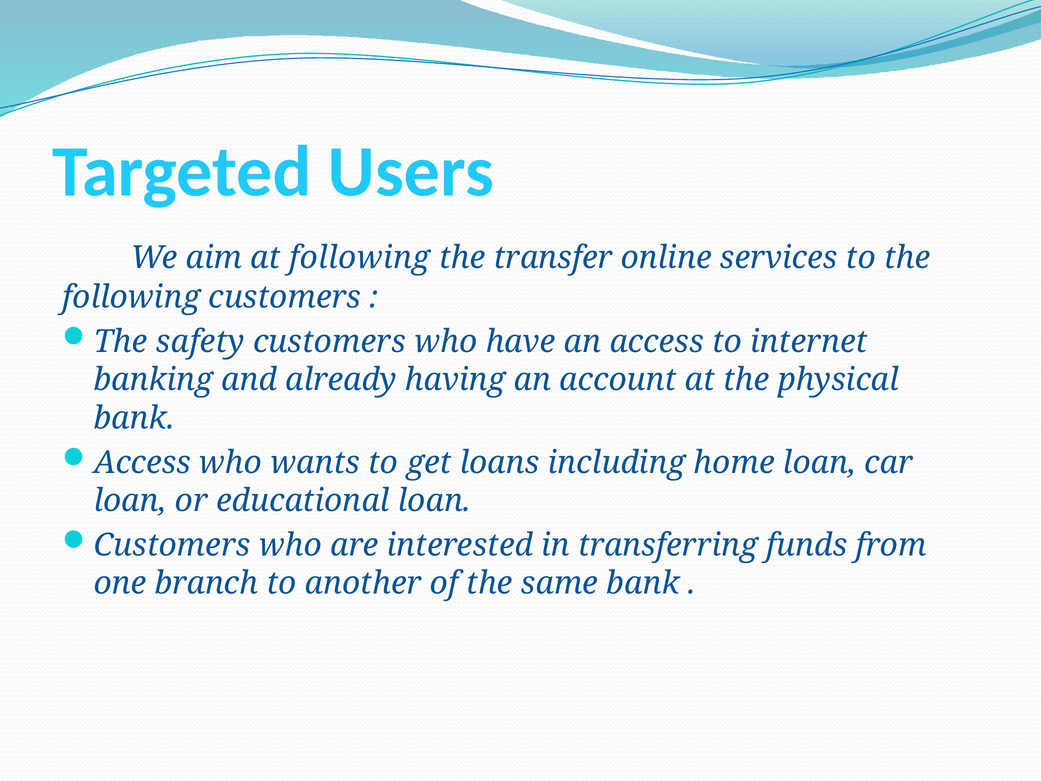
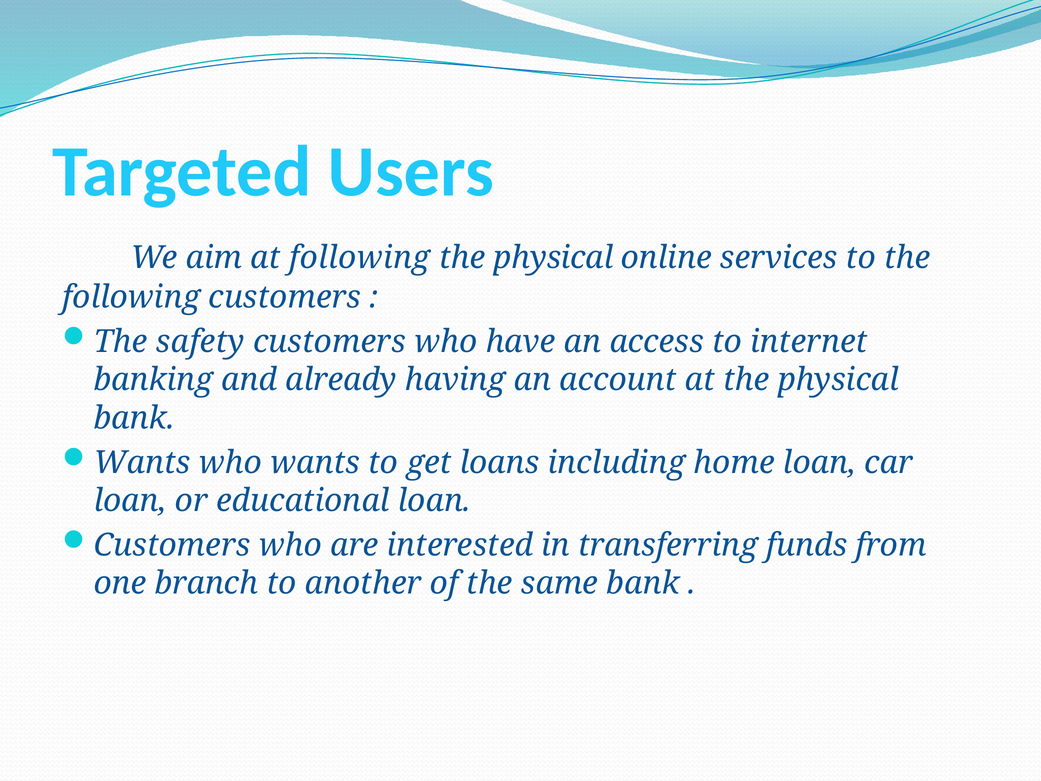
transfer: transfer -> physical (553, 258)
Access: Access -> Wants (142, 462)
